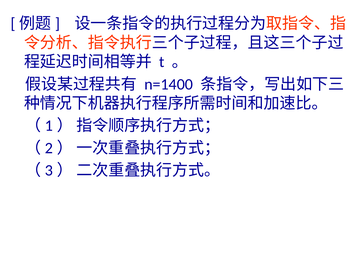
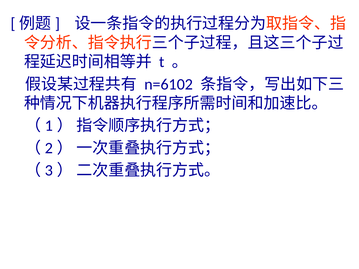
n=1400: n=1400 -> n=6102 (169, 84)
